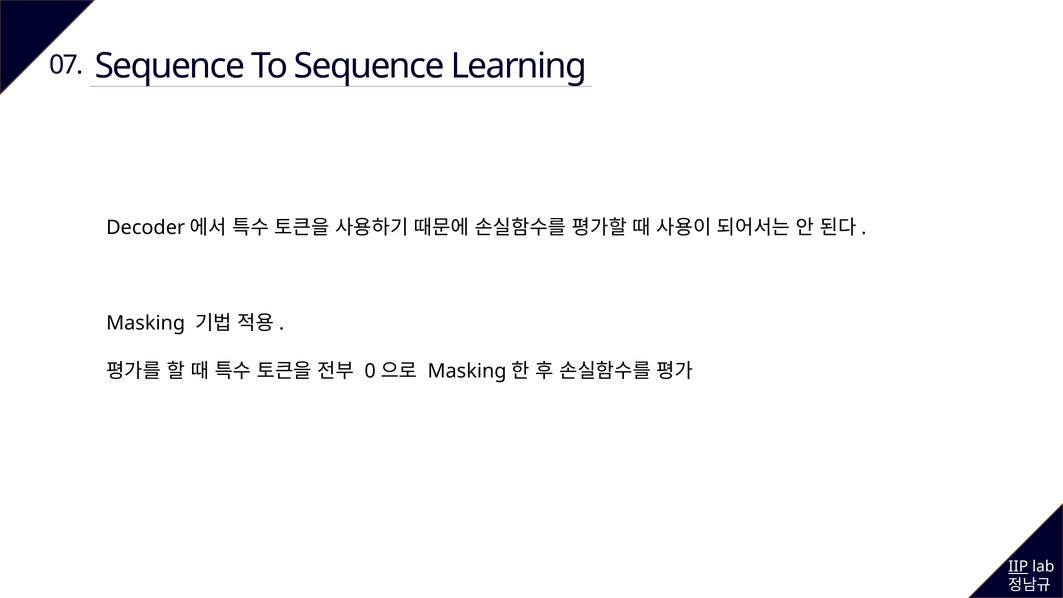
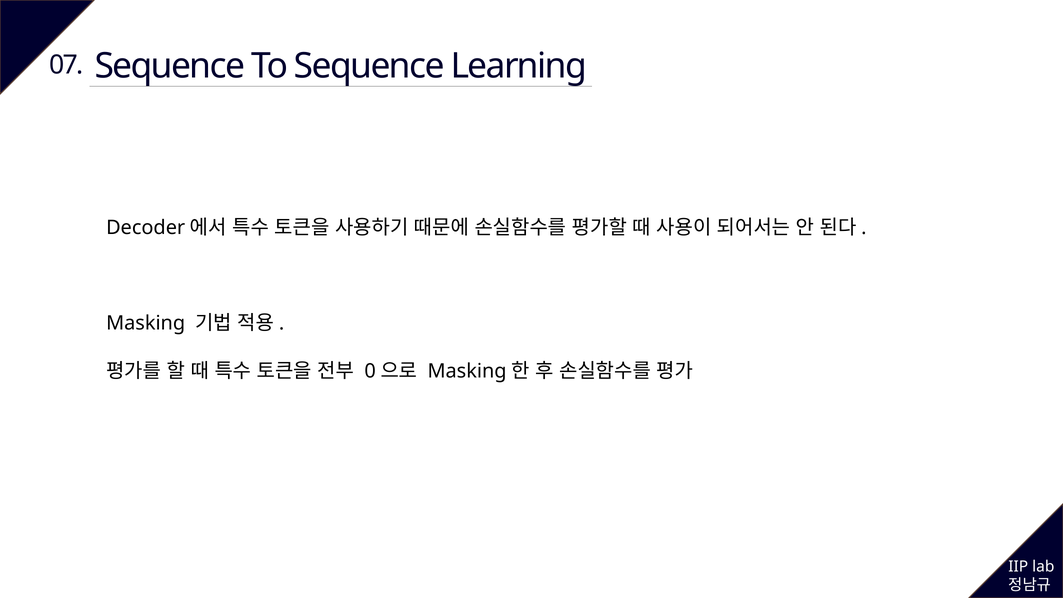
IIP underline: present -> none (1018, 567)
